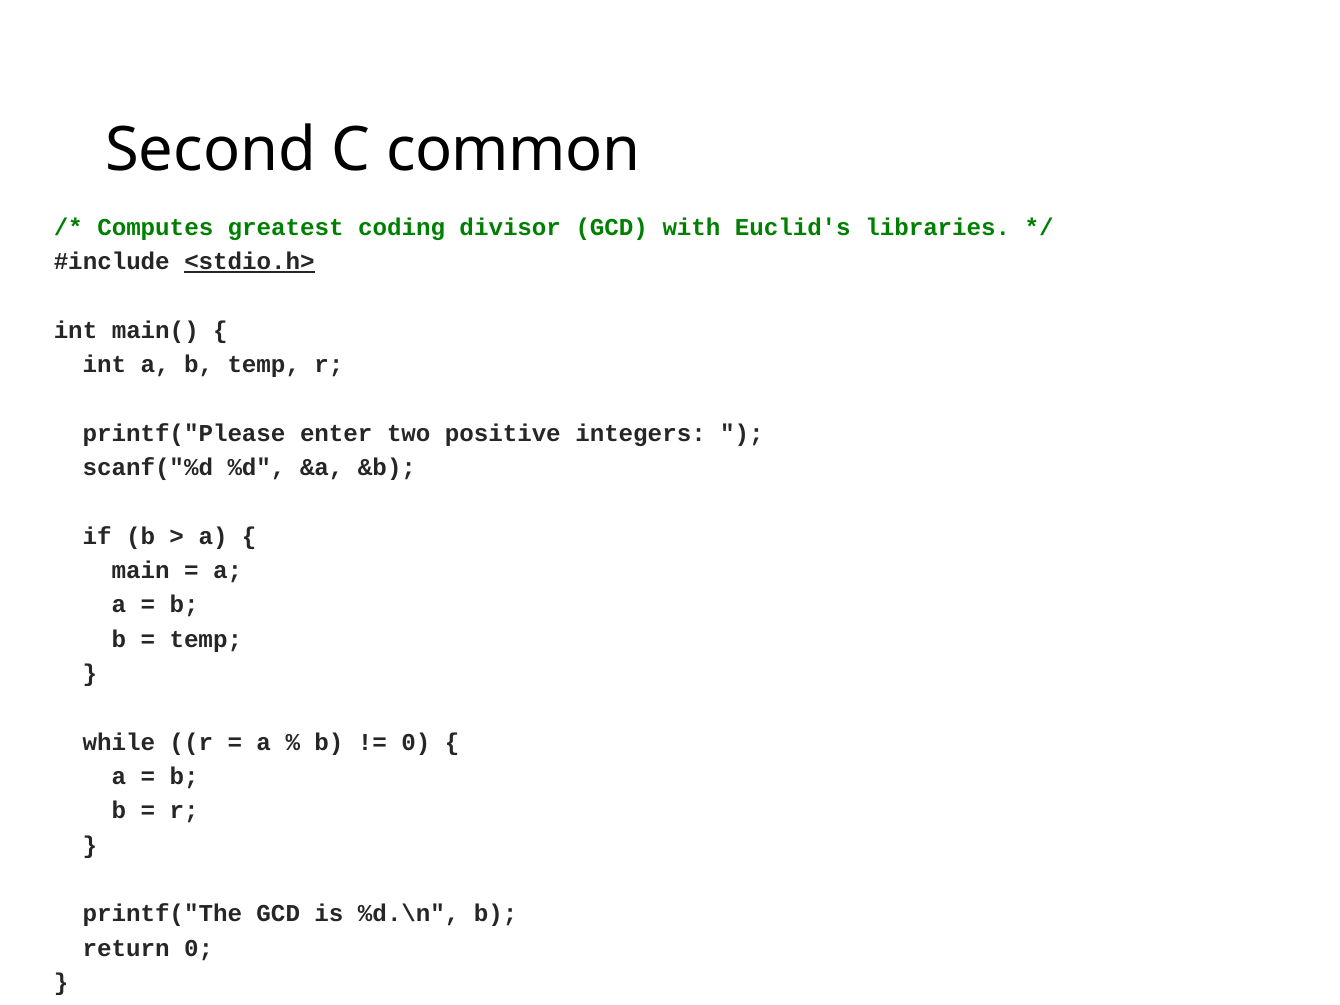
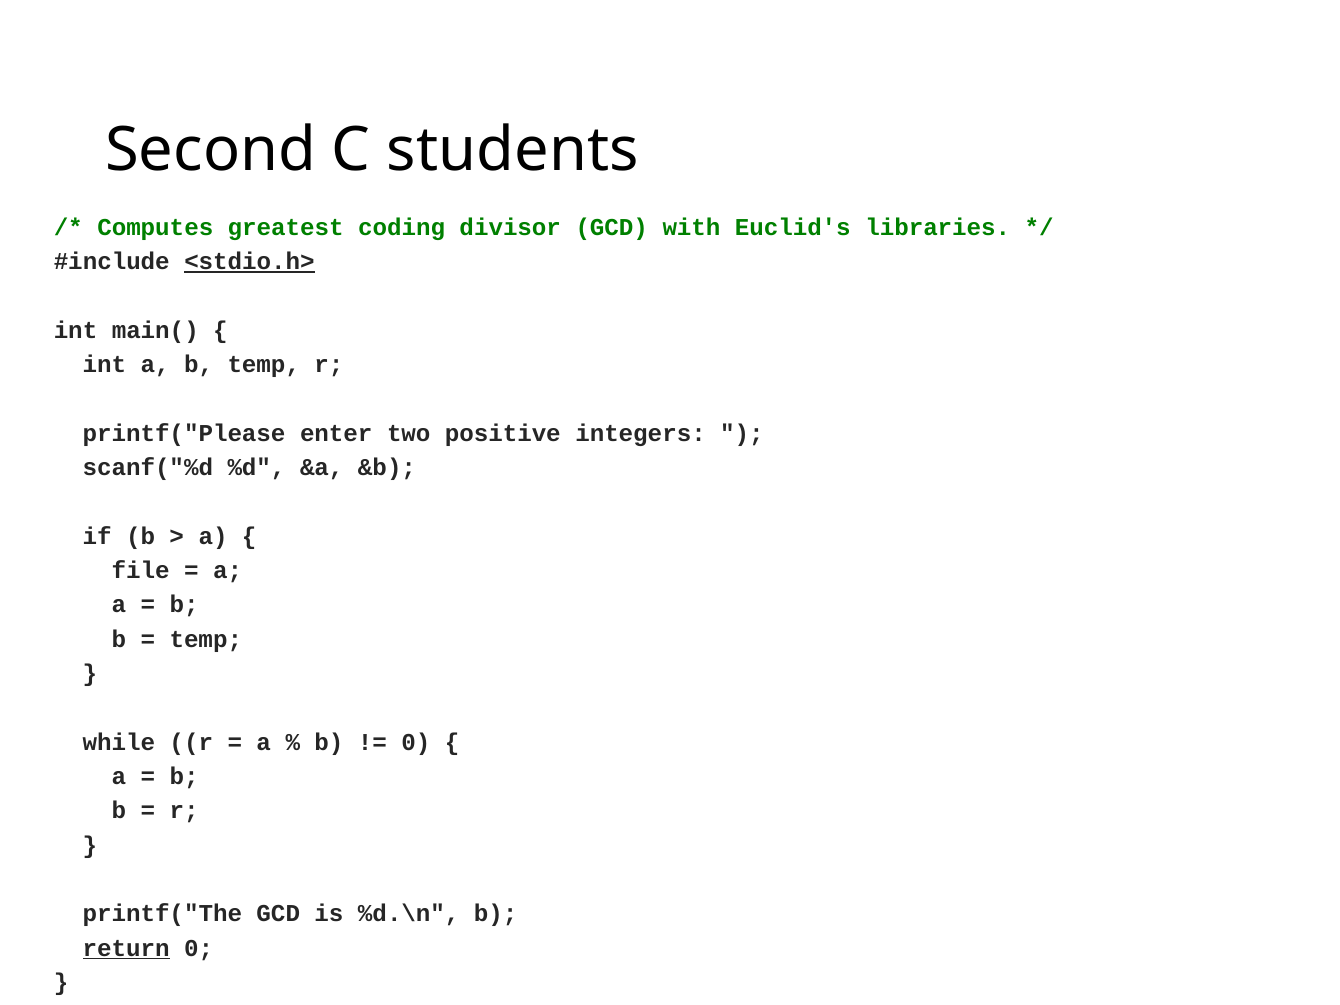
common: common -> students (513, 150)
main: main -> file (141, 570)
return underline: none -> present (126, 948)
